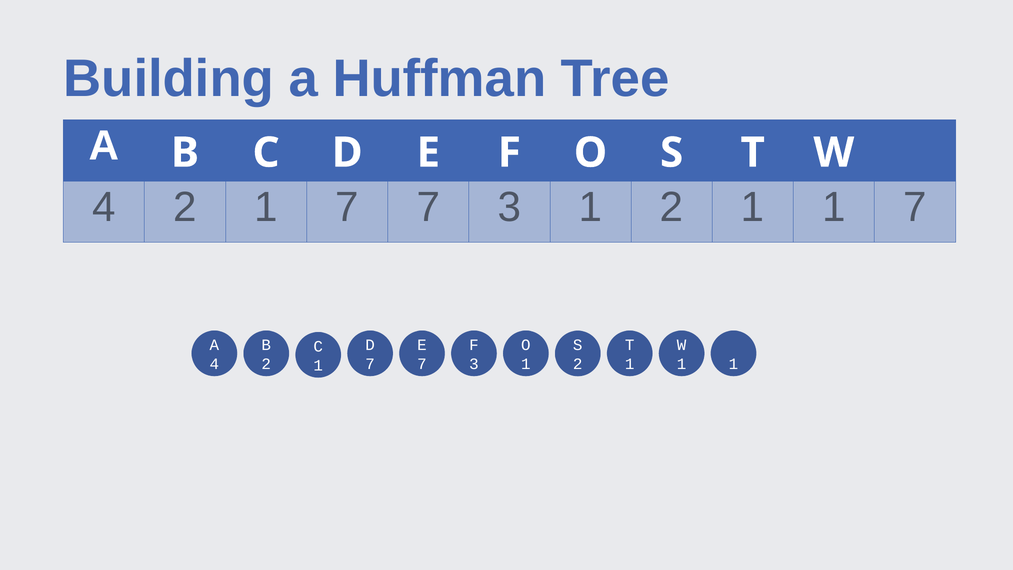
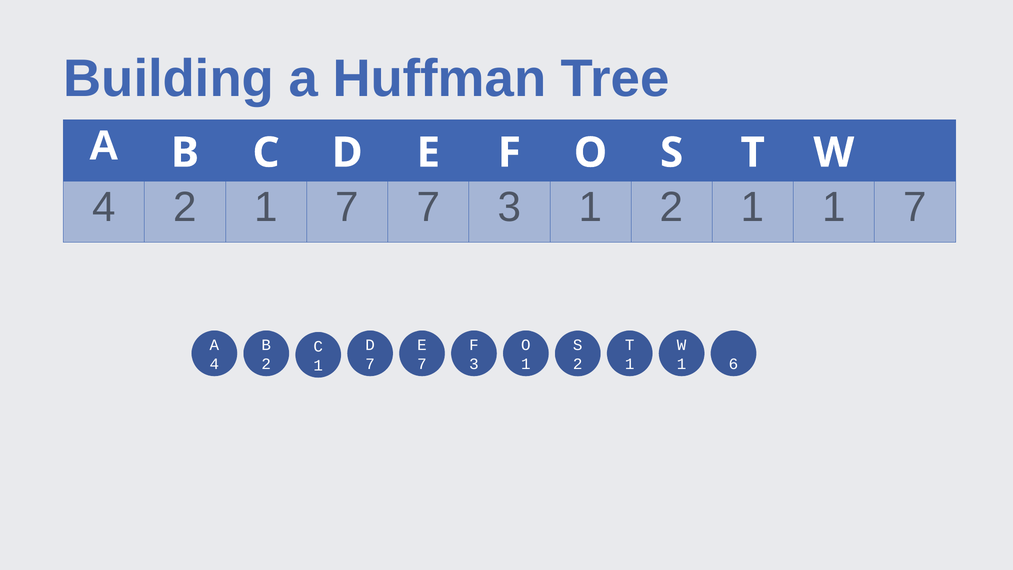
1: 1 -> 6 (733, 364)
